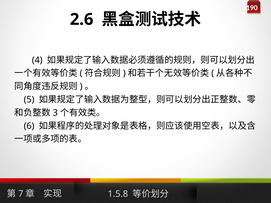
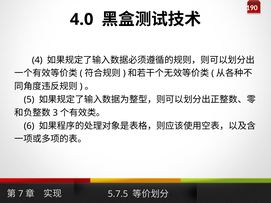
2.6: 2.6 -> 4.0 (82, 19)
1.5.8: 1.5.8 -> 5.7.5 (118, 194)
